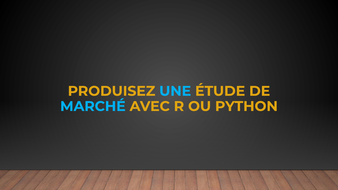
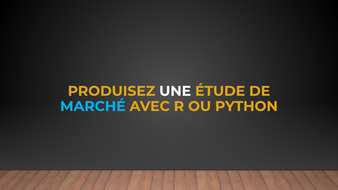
UNE colour: light blue -> white (175, 91)
